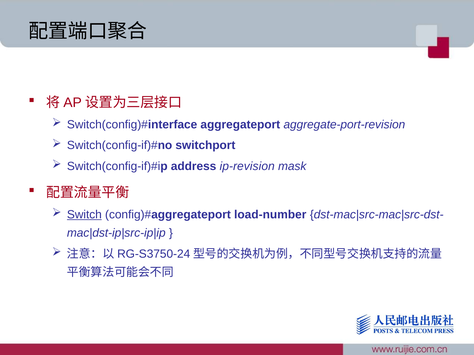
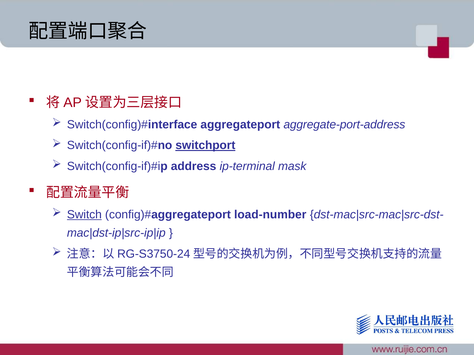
aggregate-port-revision: aggregate-port-revision -> aggregate-port-address (344, 125)
switchport underline: none -> present (205, 146)
ip-revision: ip-revision -> ip-terminal (247, 166)
